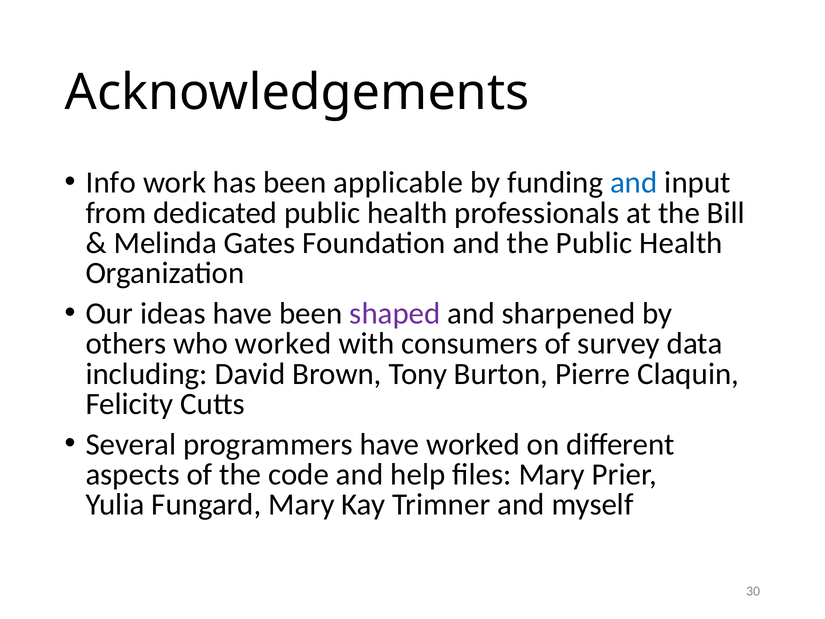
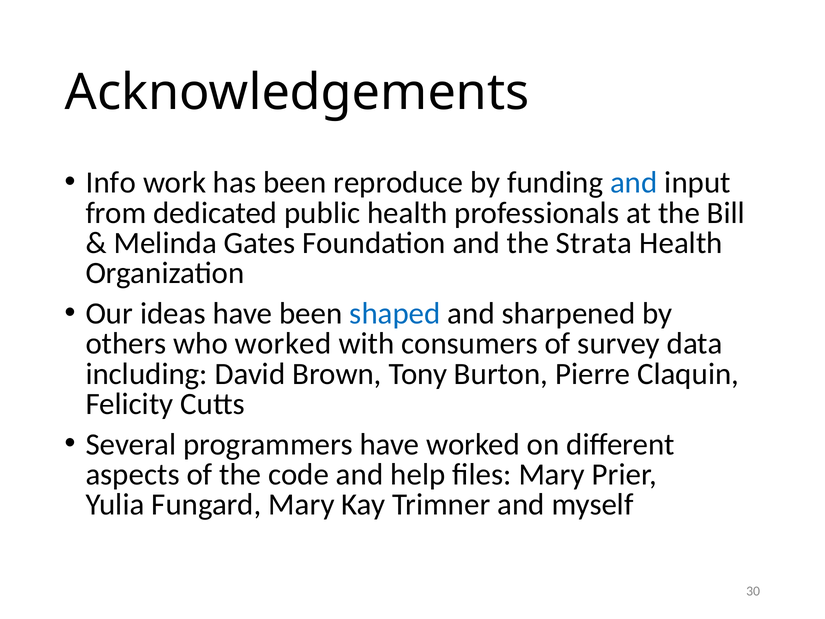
applicable: applicable -> reproduce (398, 183)
the Public: Public -> Strata (594, 243)
shaped colour: purple -> blue (395, 313)
